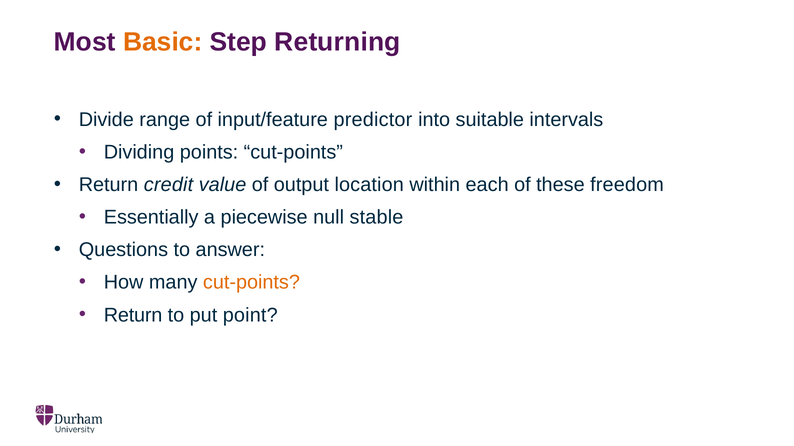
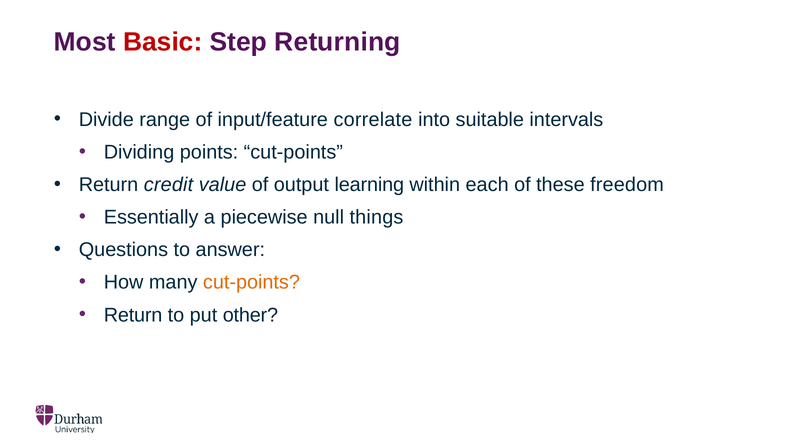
Basic colour: orange -> red (163, 42)
predictor: predictor -> correlate (373, 120)
location: location -> learning (369, 185)
stable: stable -> things (376, 218)
point: point -> other (250, 315)
